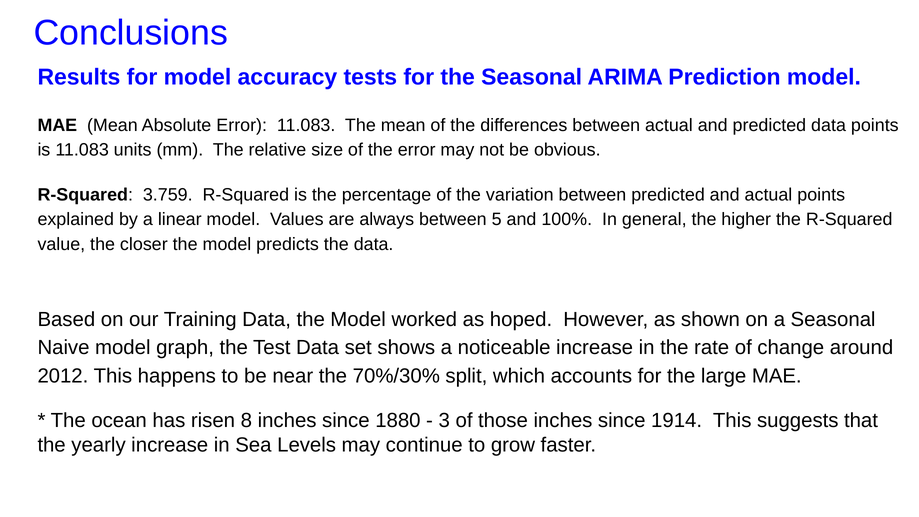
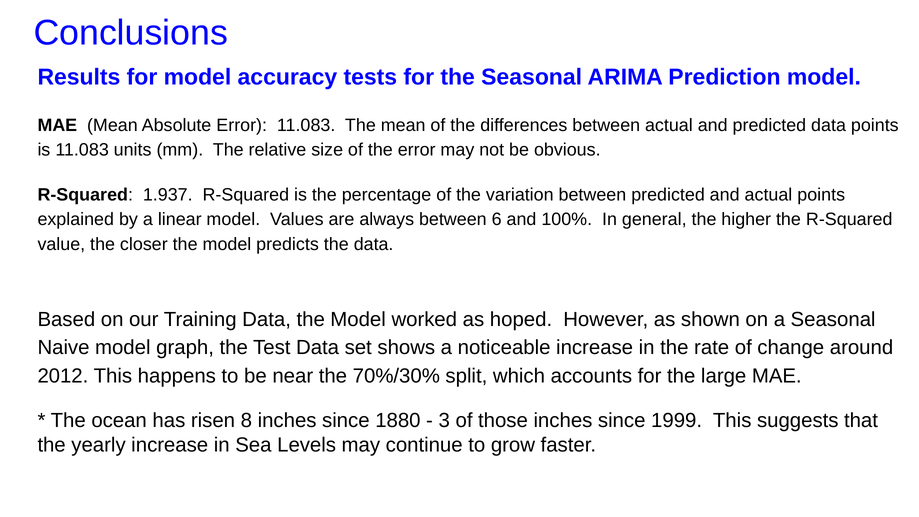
3.759: 3.759 -> 1.937 (168, 195)
5: 5 -> 6 (497, 219)
1914: 1914 -> 1999 (677, 421)
